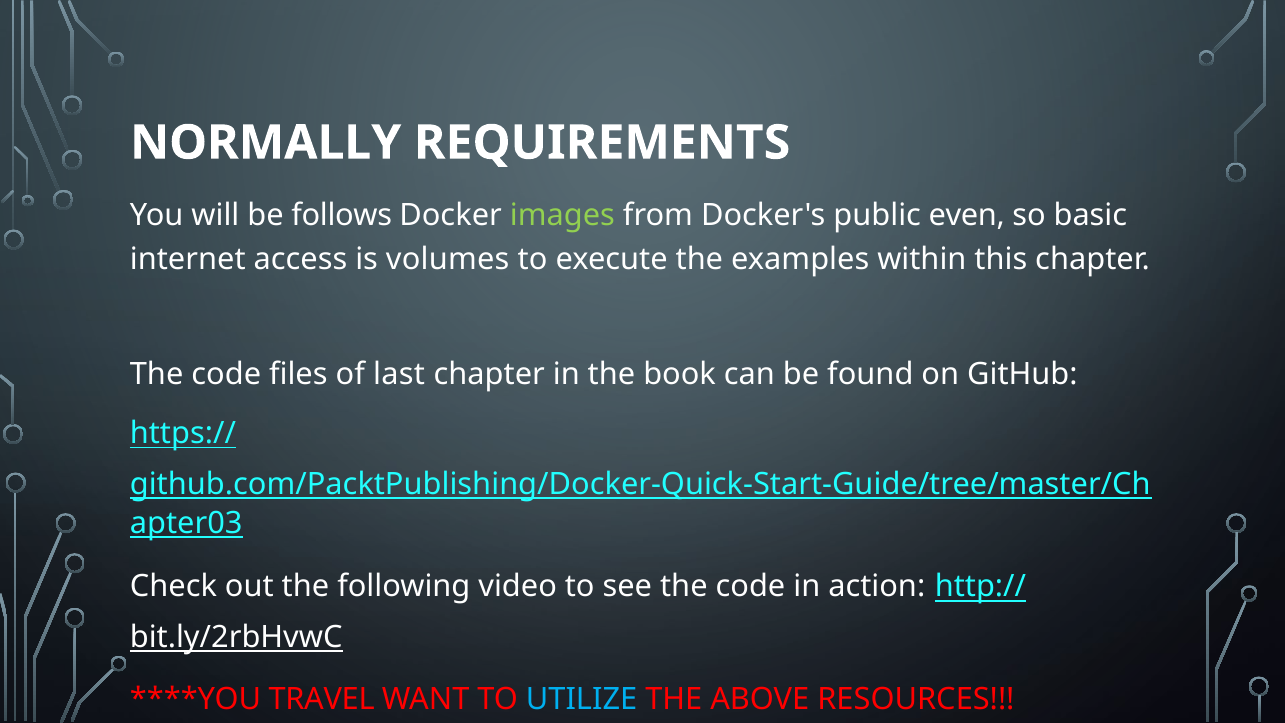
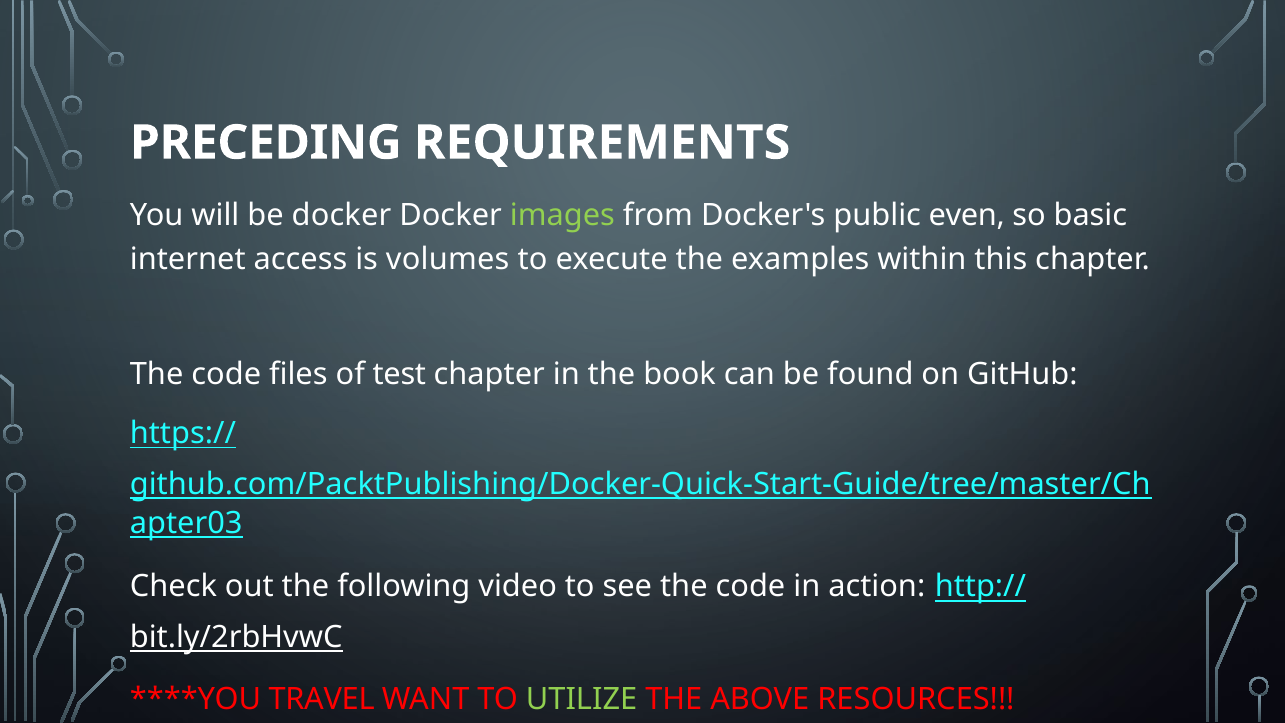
NORMALLY: NORMALLY -> PRECEDING (266, 143)
be follows: follows -> docker (341, 215)
last: last -> test (399, 375)
UTILIZE colour: light blue -> light green (582, 700)
